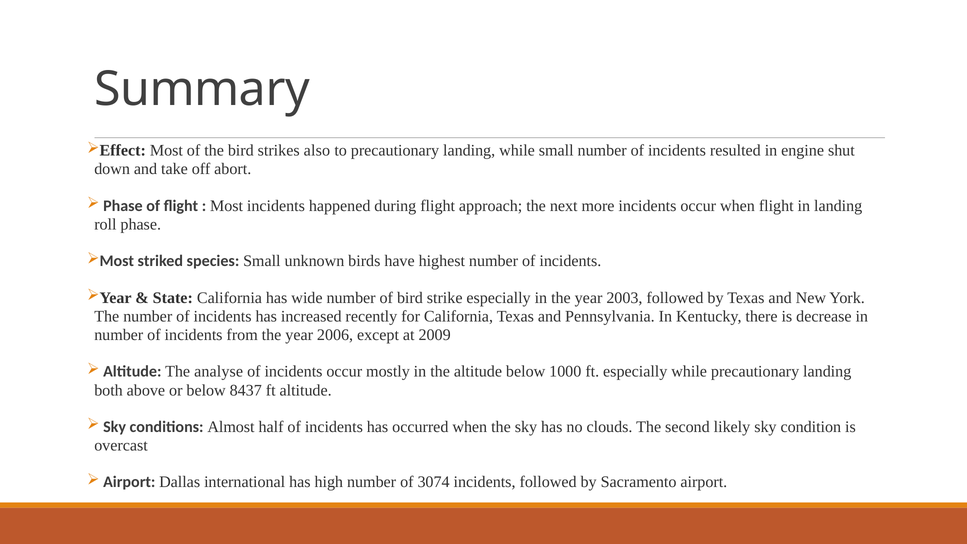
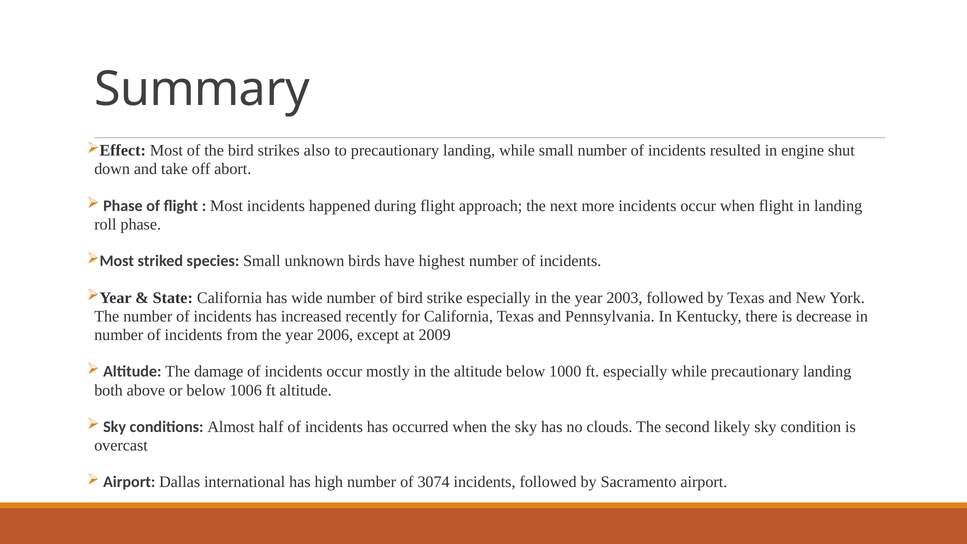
analyse: analyse -> damage (219, 372)
8437: 8437 -> 1006 (246, 390)
